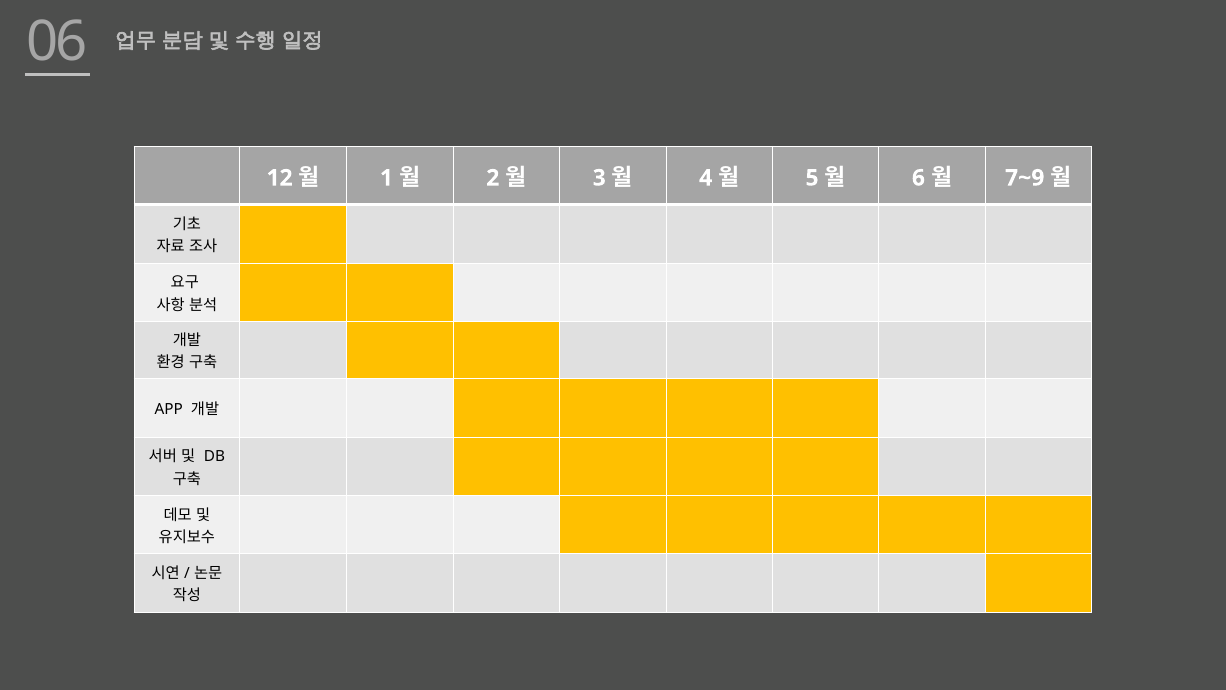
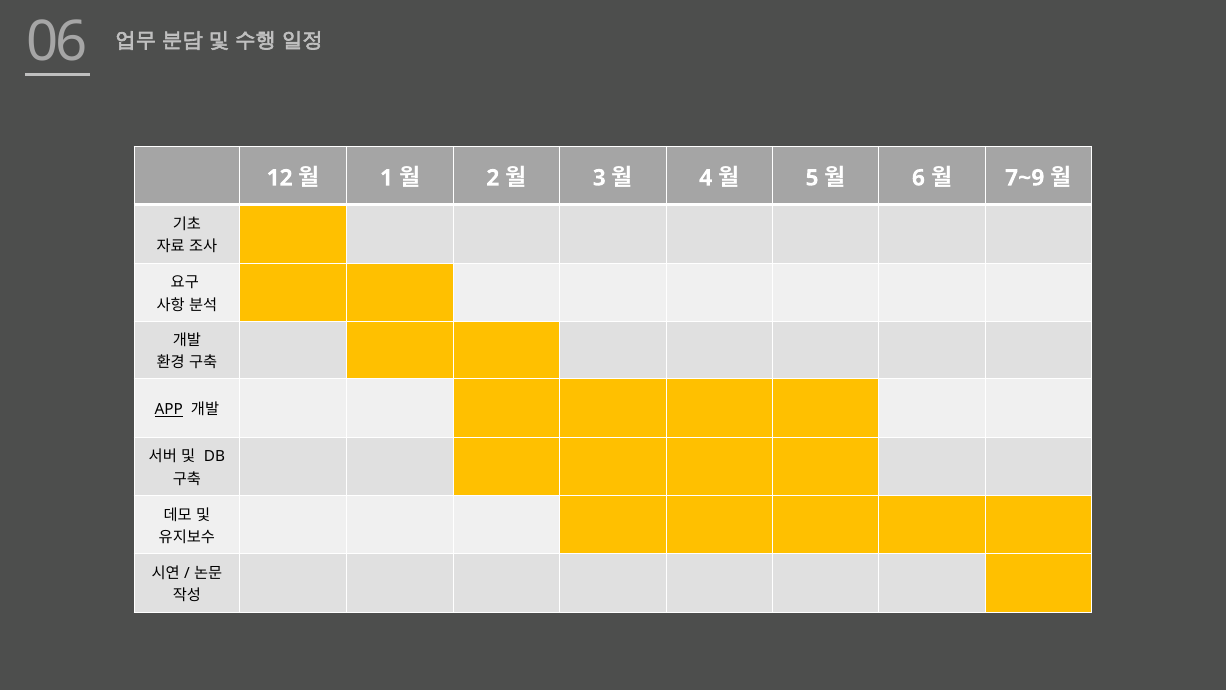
APP underline: none -> present (169, 409)
